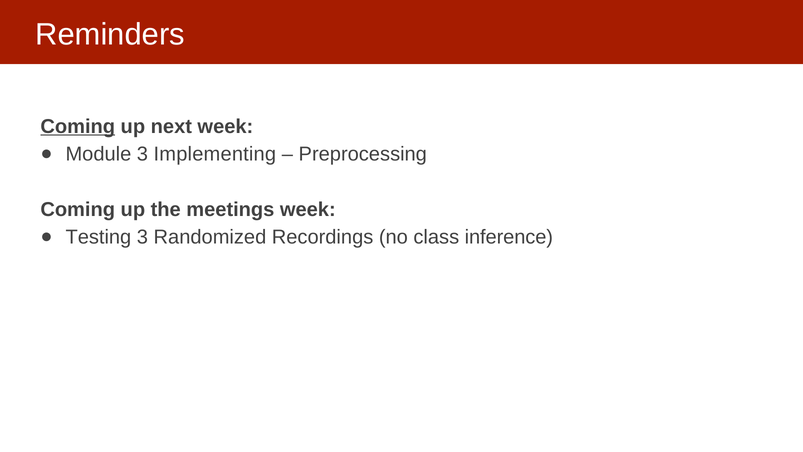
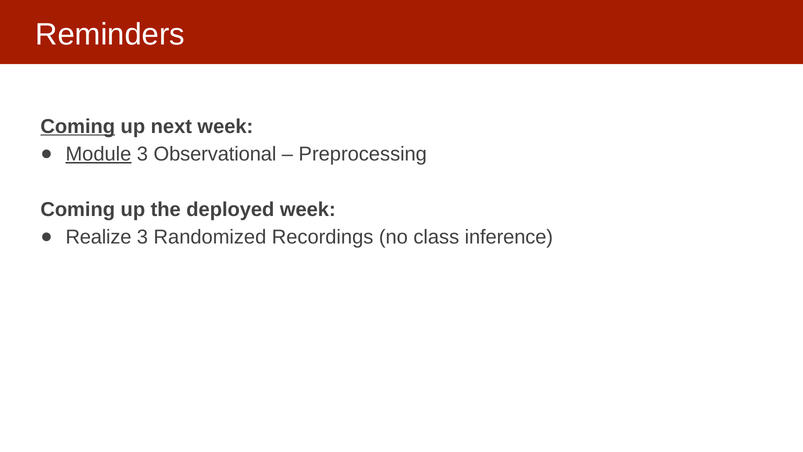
Module underline: none -> present (98, 154)
Implementing: Implementing -> Observational (215, 154)
meetings: meetings -> deployed (230, 209)
Testing: Testing -> Realize (98, 237)
